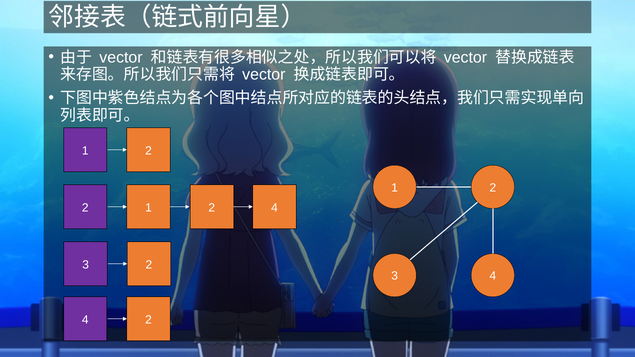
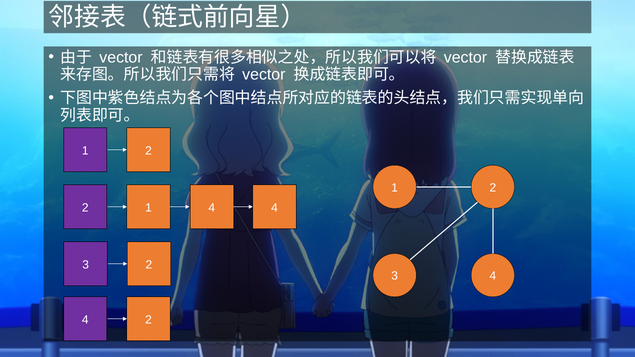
2: 2 -> 4 (212, 208)
